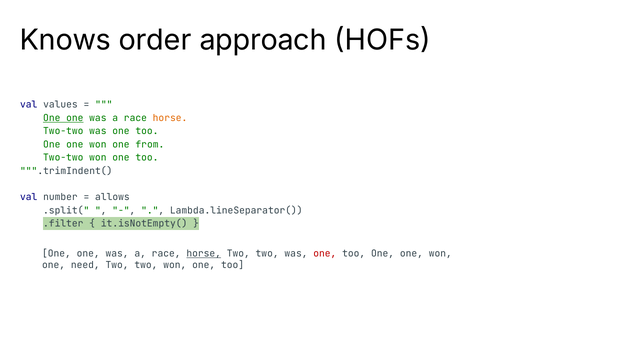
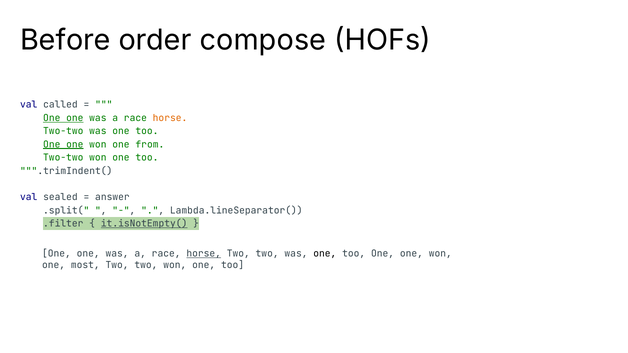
Knows: Knows -> Before (65, 40)
approach: approach -> compose (263, 40)
values: values -> called (60, 105)
One-one underline: none -> present (63, 145)
number: number -> sealed (60, 197)
allows: allows -> answer (112, 197)
it.isNotEmpty( underline: none -> present (144, 224)
one colour: red -> black (325, 254)
need: need -> most (85, 265)
